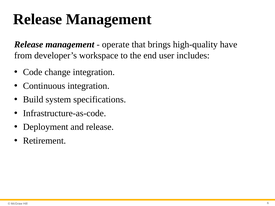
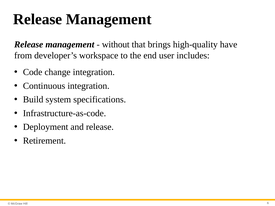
operate: operate -> without (116, 45)
